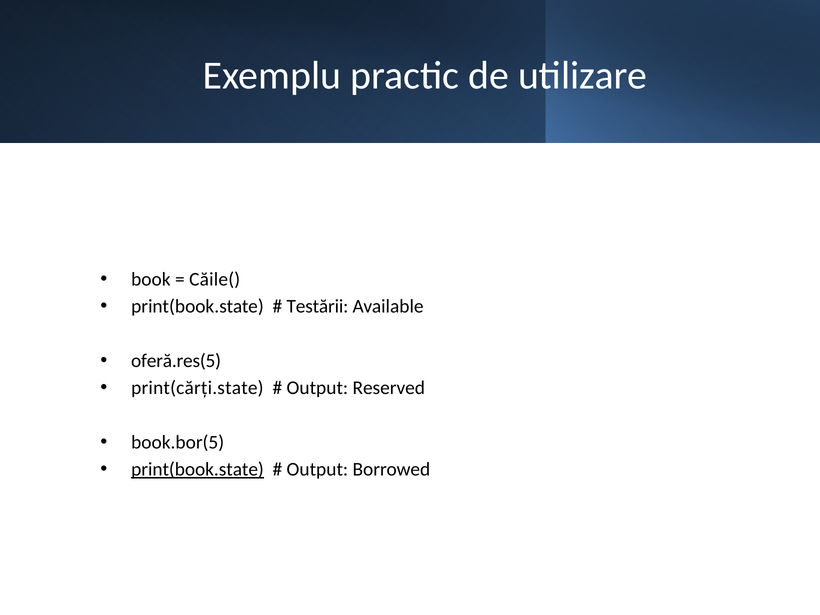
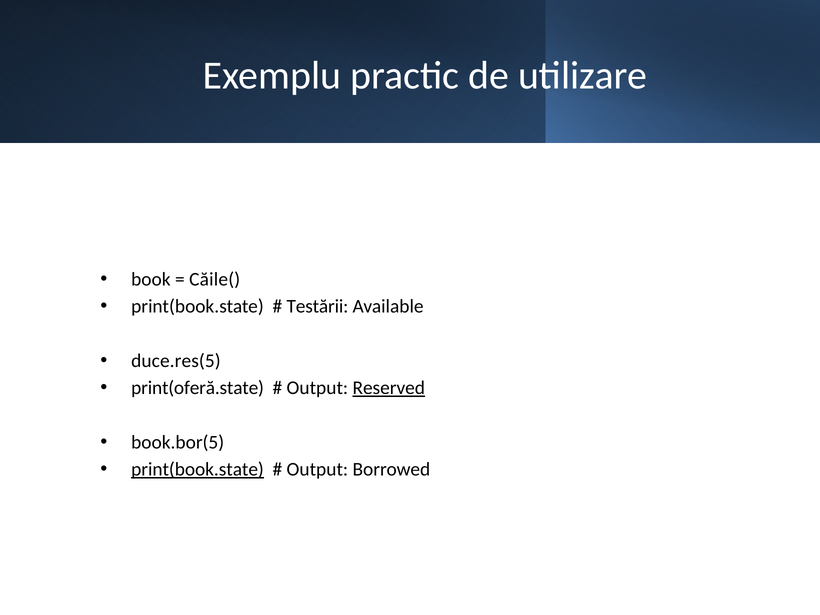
oferă.res(5: oferă.res(5 -> duce.res(5 (176, 361)
print(cărți.state: print(cărți.state -> print(oferă.state (198, 388)
Reserved underline: none -> present (389, 388)
